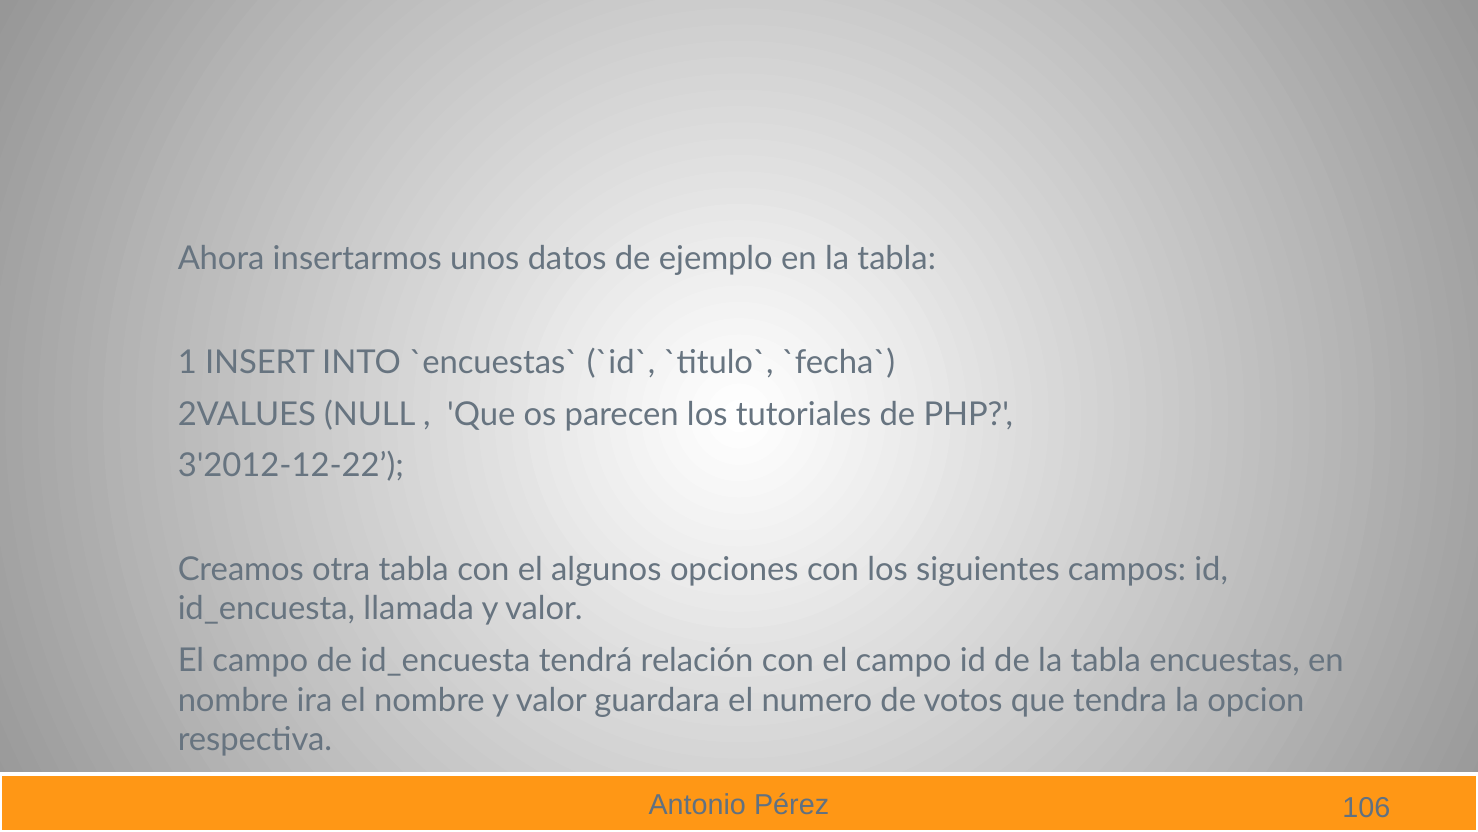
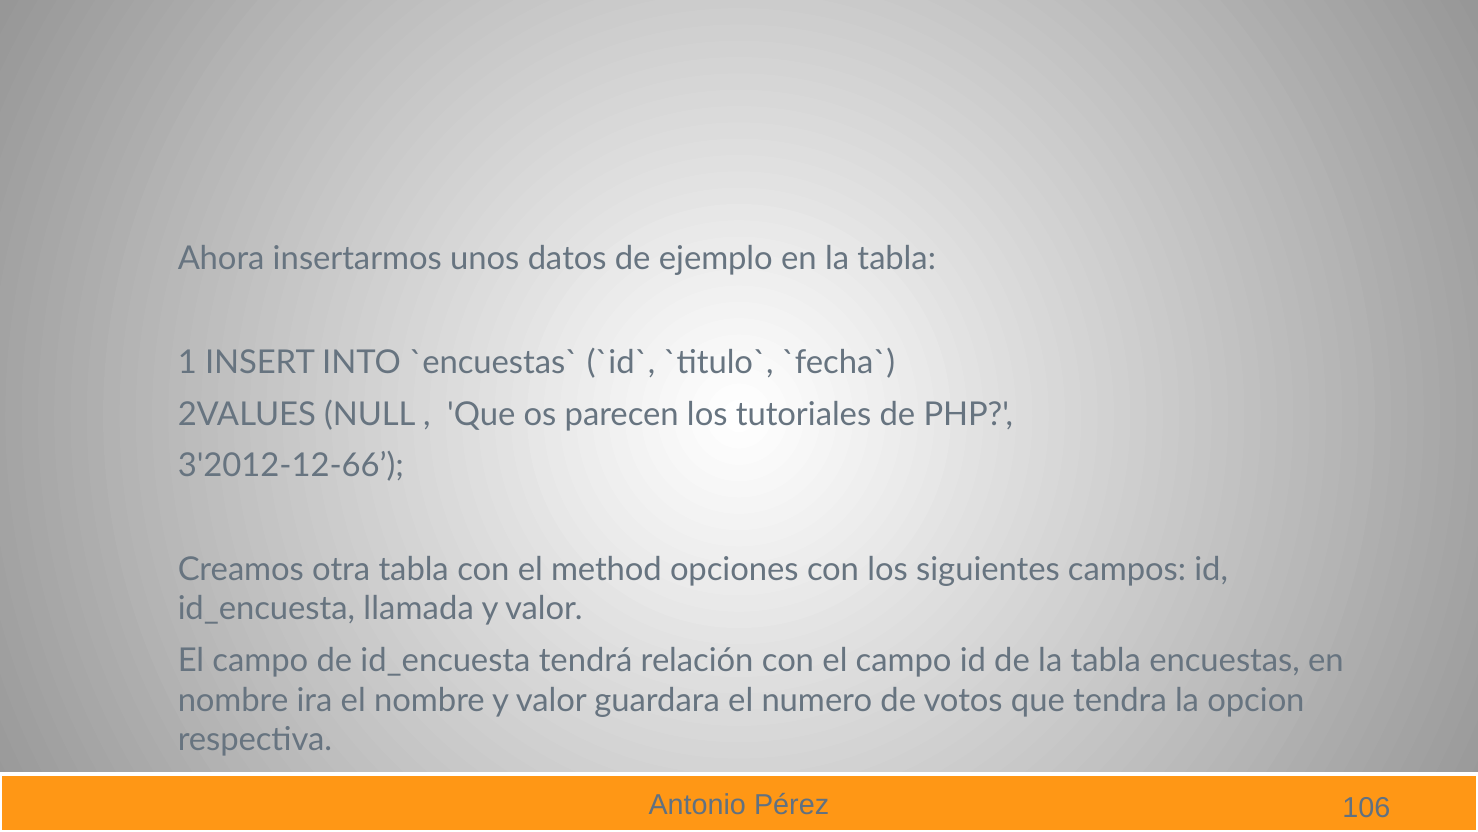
3'2012-12-22: 3'2012-12-22 -> 3'2012-12-66 (291, 466)
algunos: algunos -> method (606, 569)
